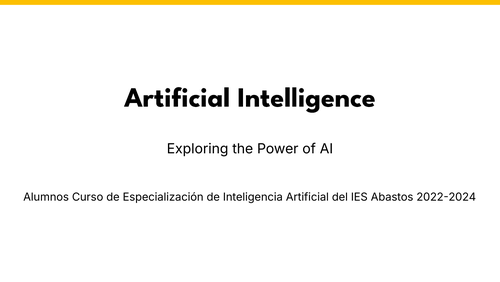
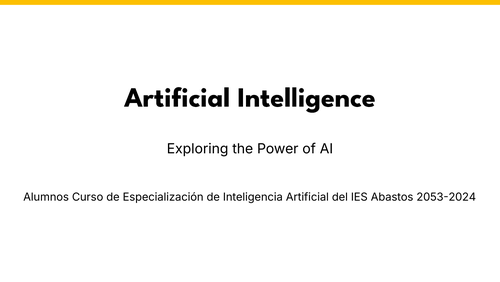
2022-2024: 2022-2024 -> 2053-2024 (446, 197)
